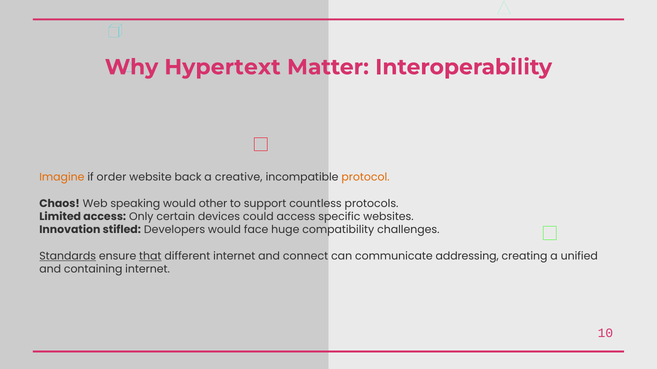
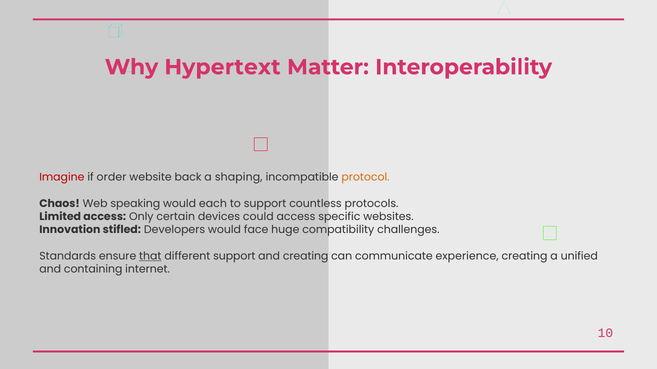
Imagine colour: orange -> red (62, 178)
creative: creative -> shaping (239, 178)
other: other -> each (213, 204)
Standards underline: present -> none (68, 256)
different internet: internet -> support (234, 256)
and connect: connect -> creating (306, 256)
addressing: addressing -> experience (467, 256)
